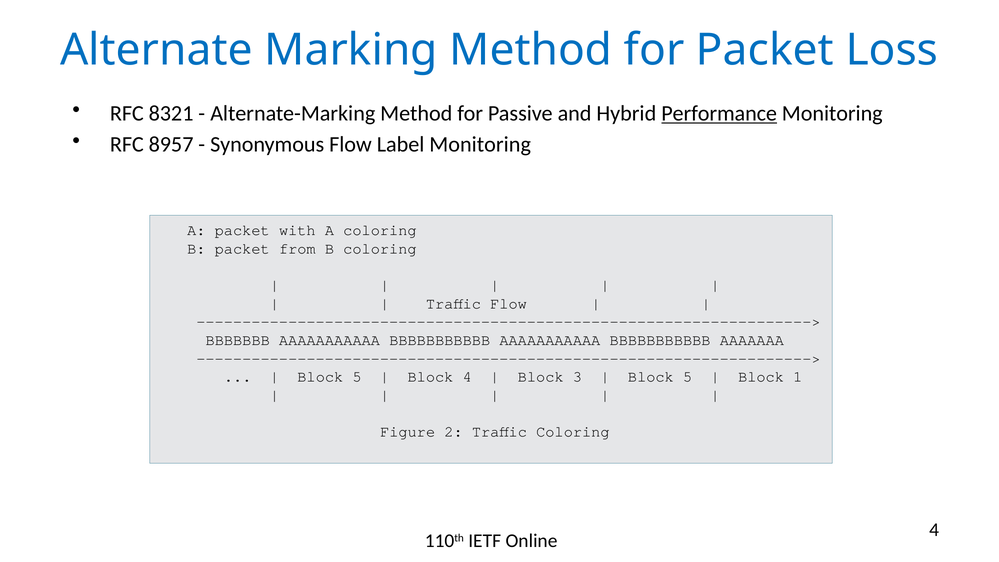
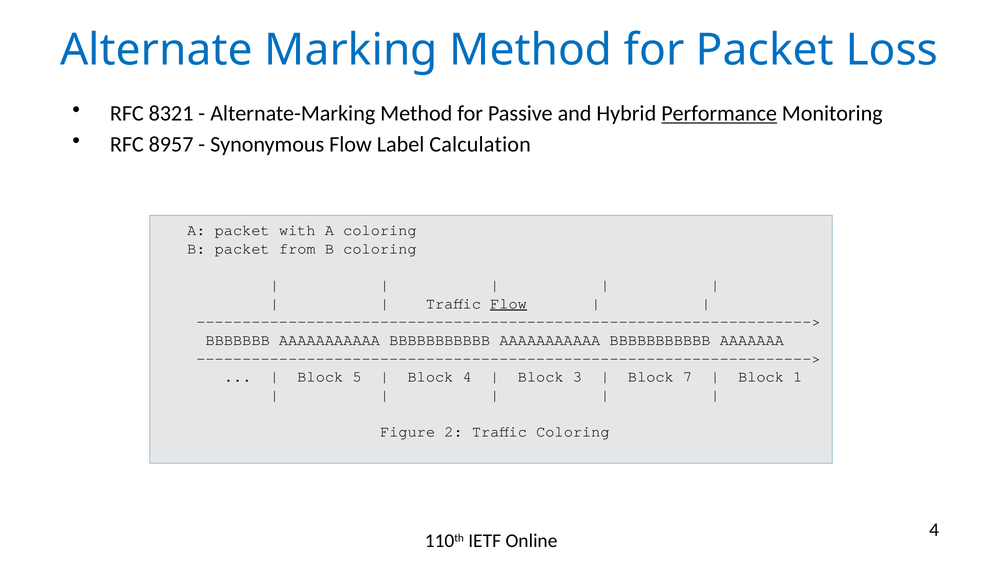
Label Monitoring: Monitoring -> Calculation (480, 145)
Flow underline: none -> present (509, 304)
5: 5 -> 7 (688, 377)
